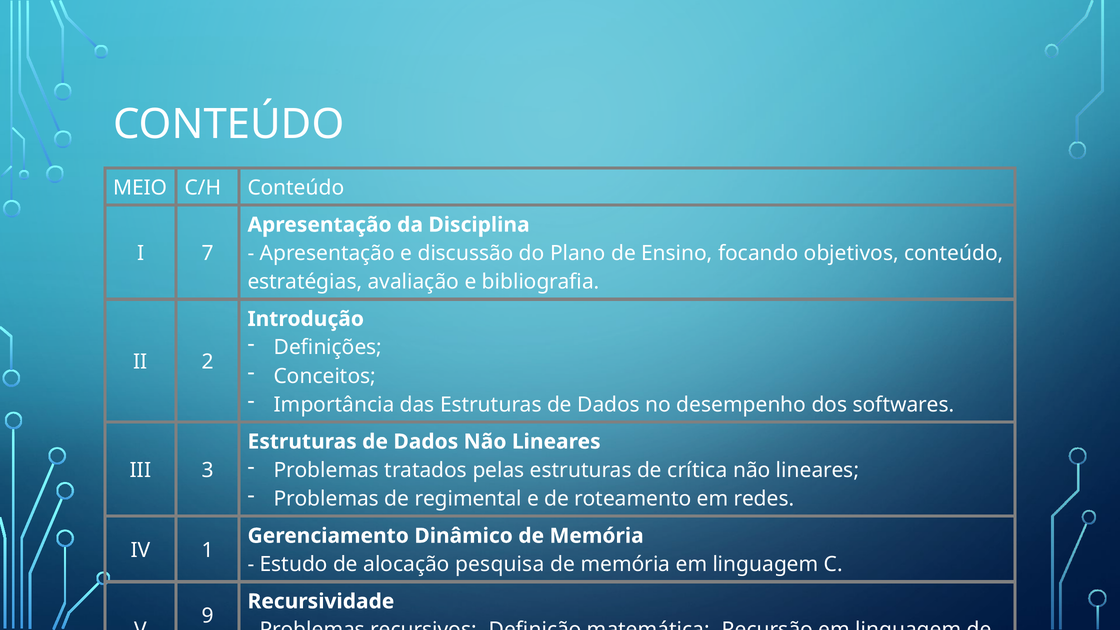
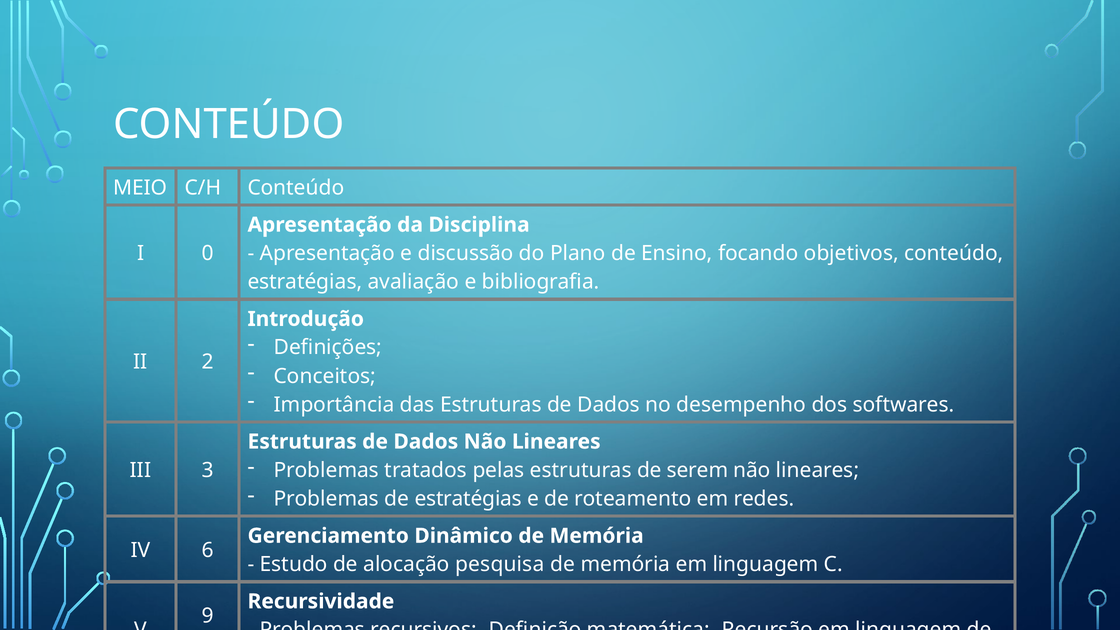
7: 7 -> 0 (208, 253)
crítica: crítica -> serem (698, 470)
de regimental: regimental -> estratégias (468, 499)
1: 1 -> 6 (208, 550)
